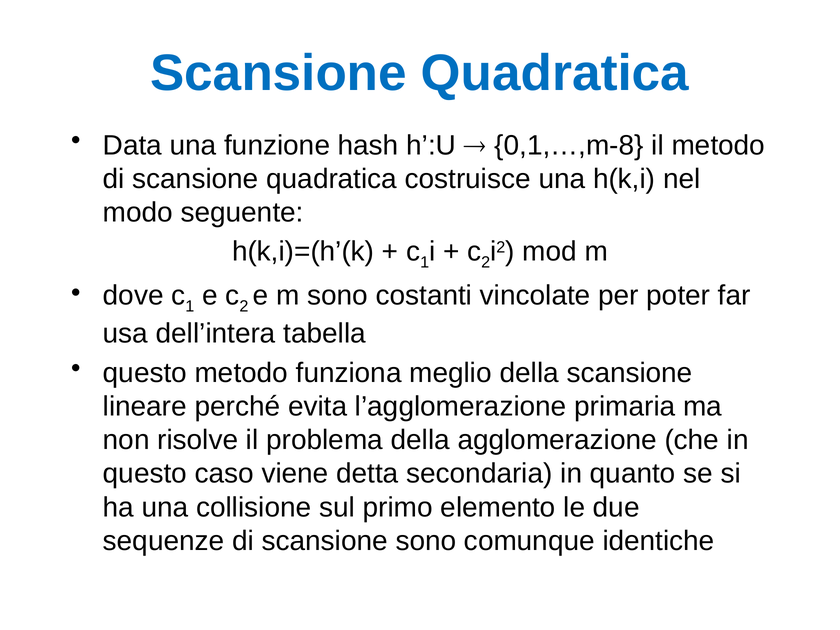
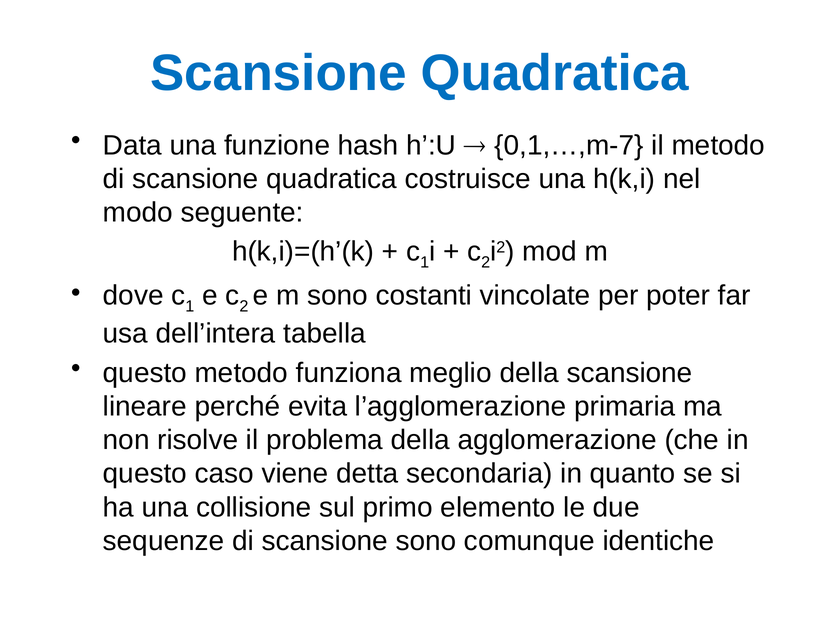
0,1,…,m-8: 0,1,…,m-8 -> 0,1,…,m-7 (569, 145)
